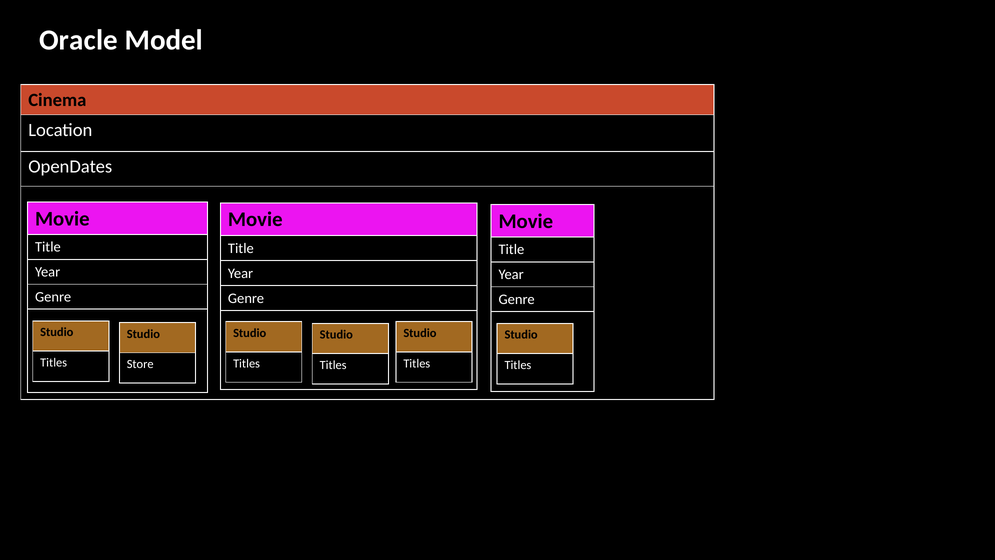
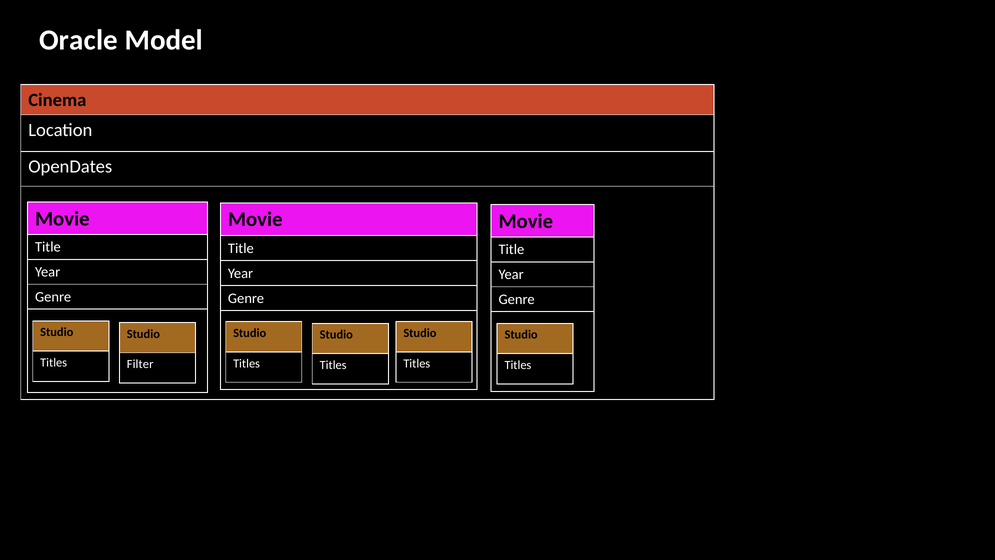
Store: Store -> Filter (140, 364)
